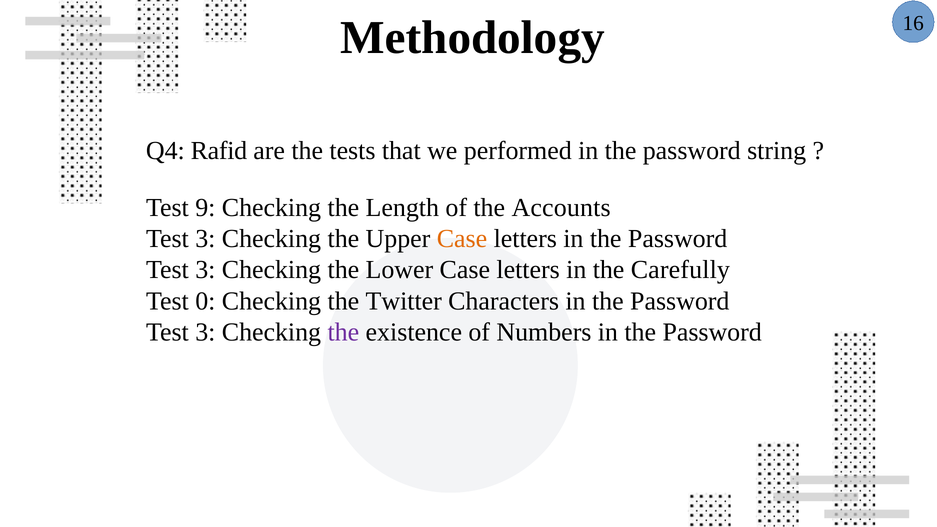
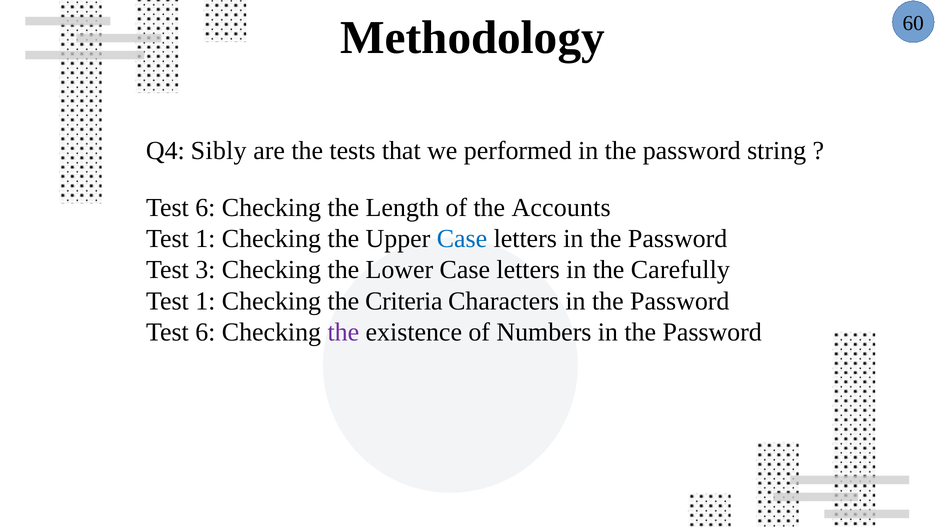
16: 16 -> 60 (913, 23)
Rafid: Rafid -> Sibly (219, 151)
9: 9 -> 6 (205, 208)
3: 3 -> 1 (205, 239)
Case colour: orange -> blue (462, 239)
0: 0 -> 1 (205, 301)
Twitter: Twitter -> Criteria (404, 301)
3: 3 -> 6 (205, 332)
